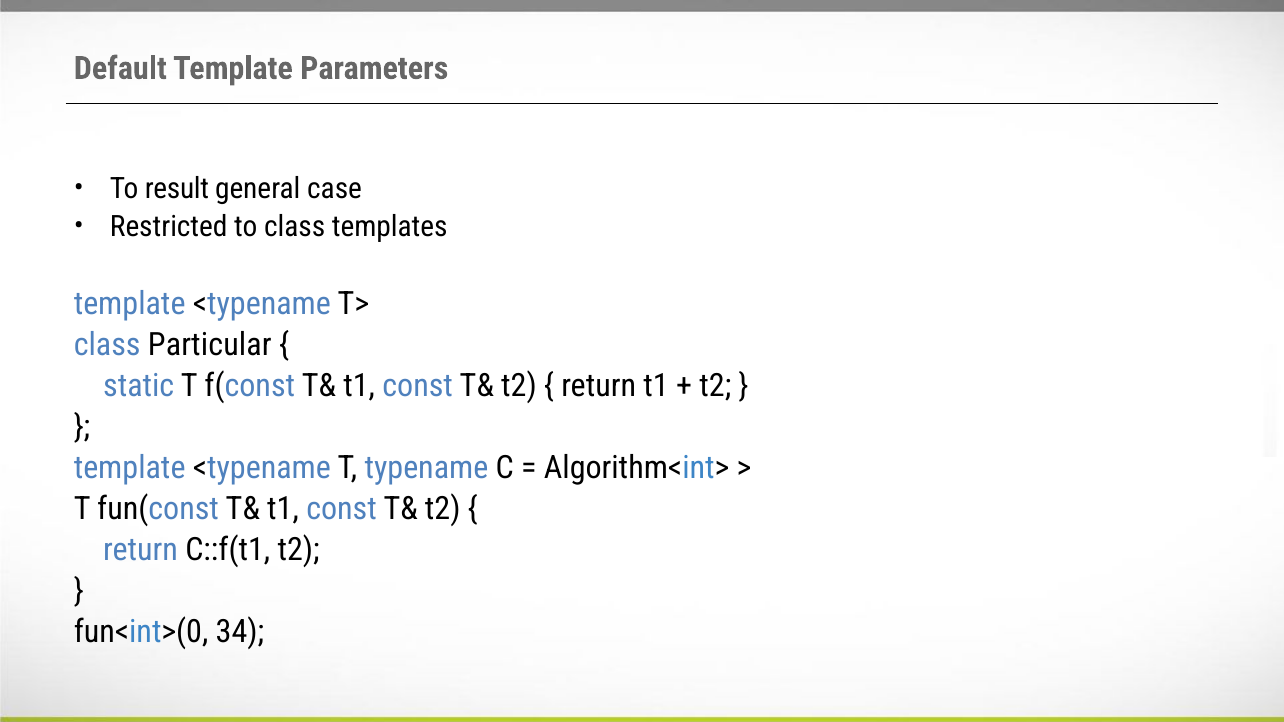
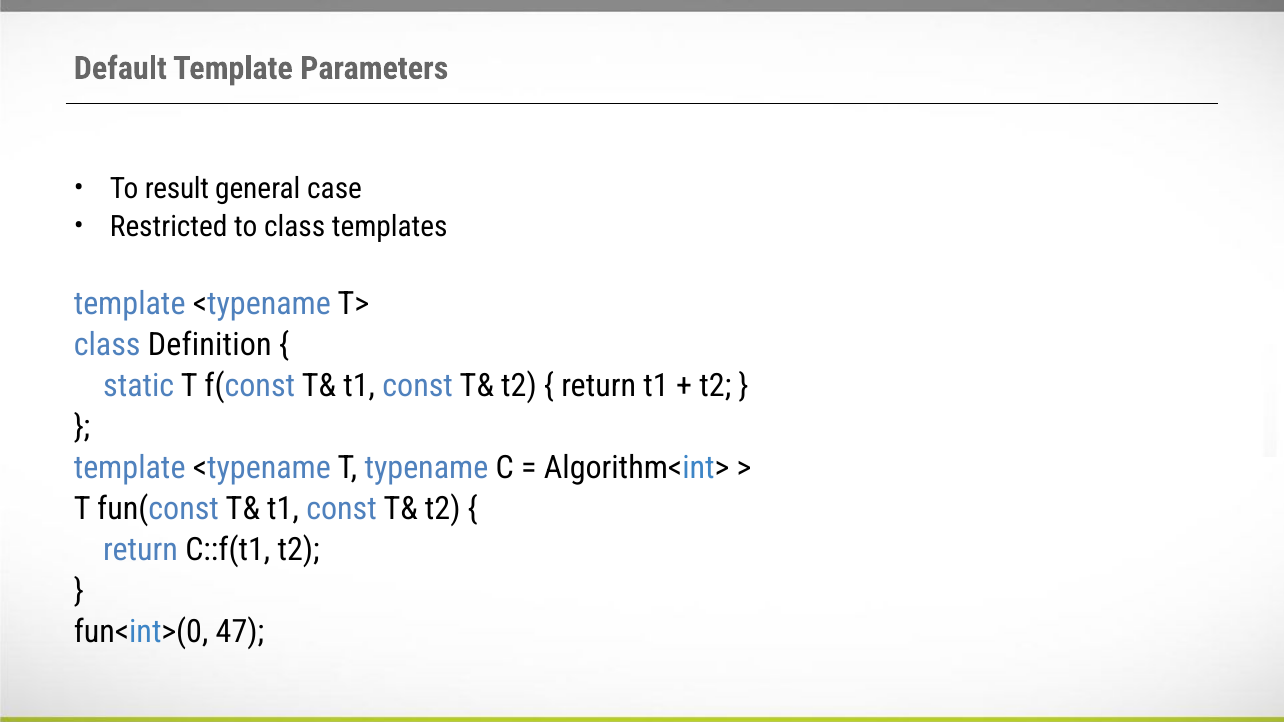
Particular: Particular -> Definition (210, 345)
34: 34 -> 47 (240, 632)
